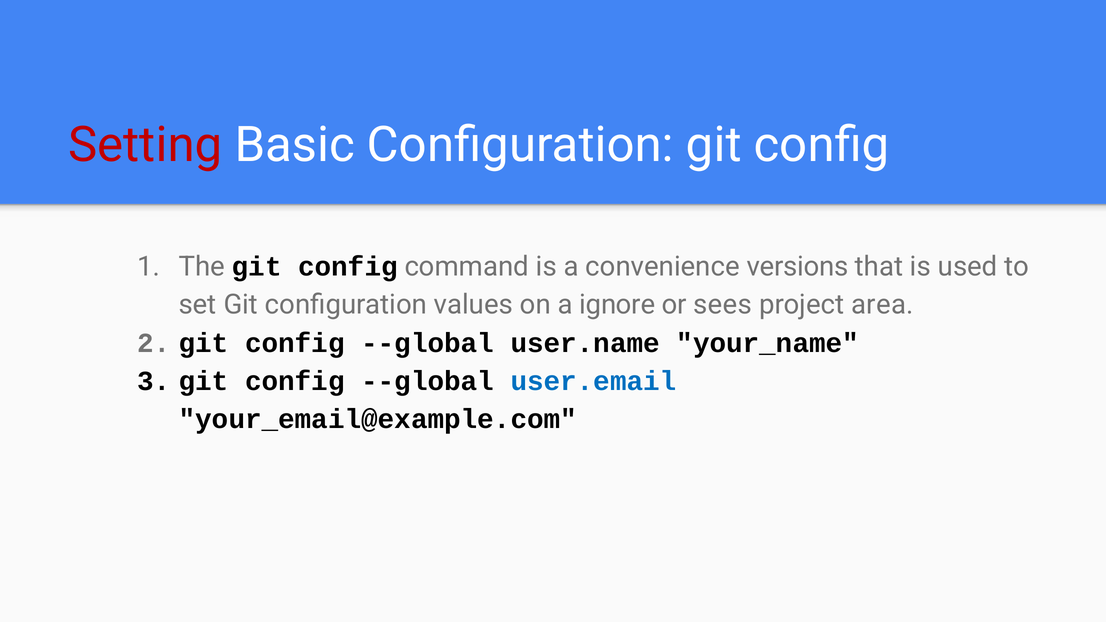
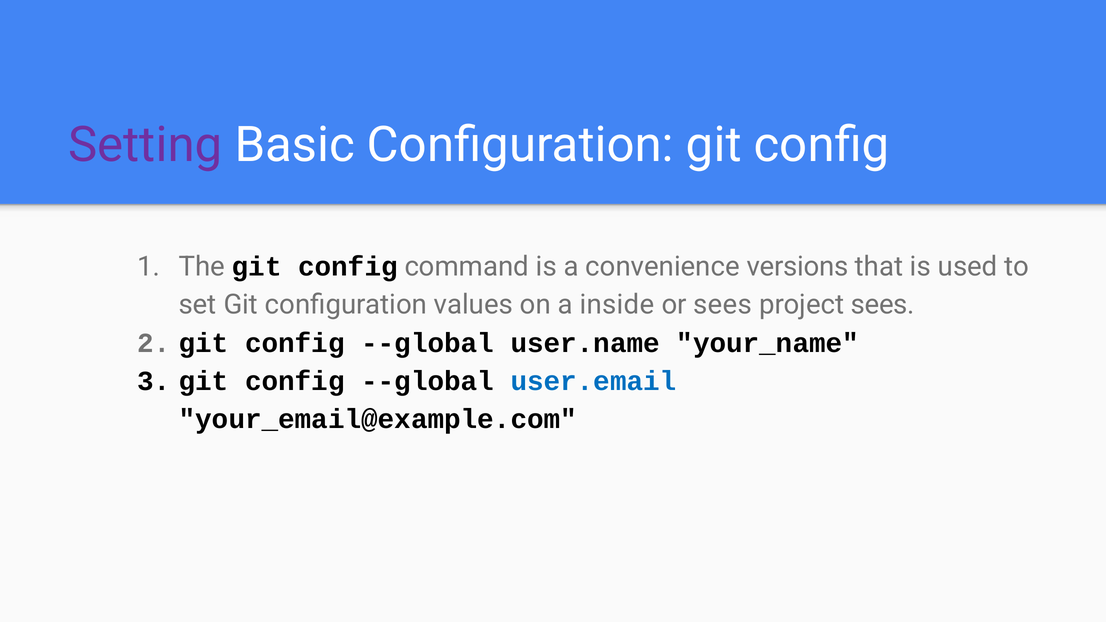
Setting colour: red -> purple (145, 145)
ignore: ignore -> inside (617, 305)
project area: area -> sees (883, 305)
